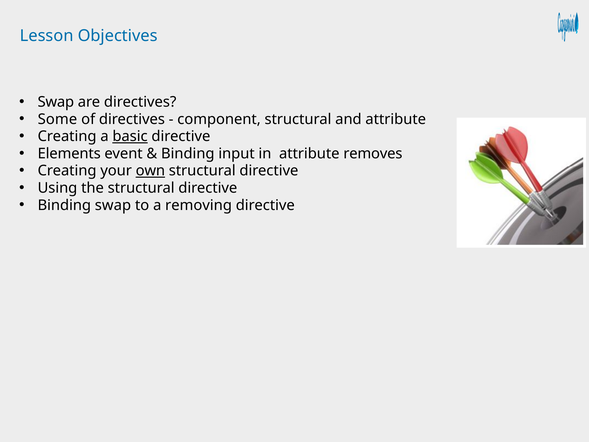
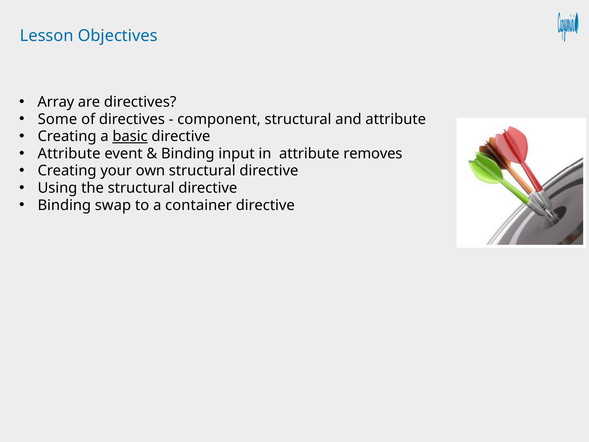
Swap: Swap -> Array (56, 102)
Elements: Elements -> Attribute (69, 154)
own underline: present -> none (150, 171)
removing: removing -> container (199, 205)
